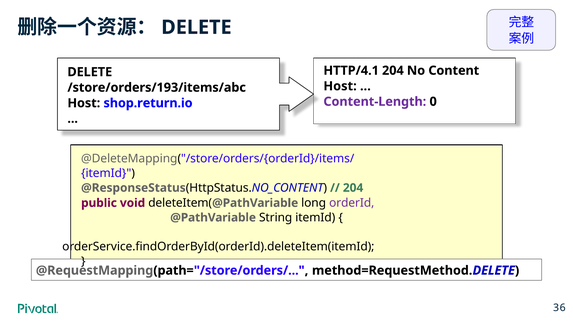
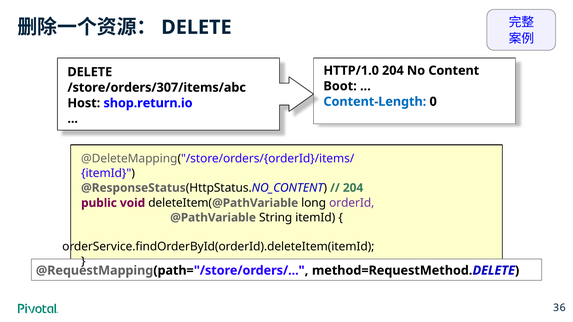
HTTP/4.1: HTTP/4.1 -> HTTP/1.0 (351, 71)
Host: Host -> Boot (340, 86)
/store/orders/193/items/abc: /store/orders/193/items/abc -> /store/orders/307/items/abc (157, 88)
Content-Length colour: purple -> blue (375, 102)
